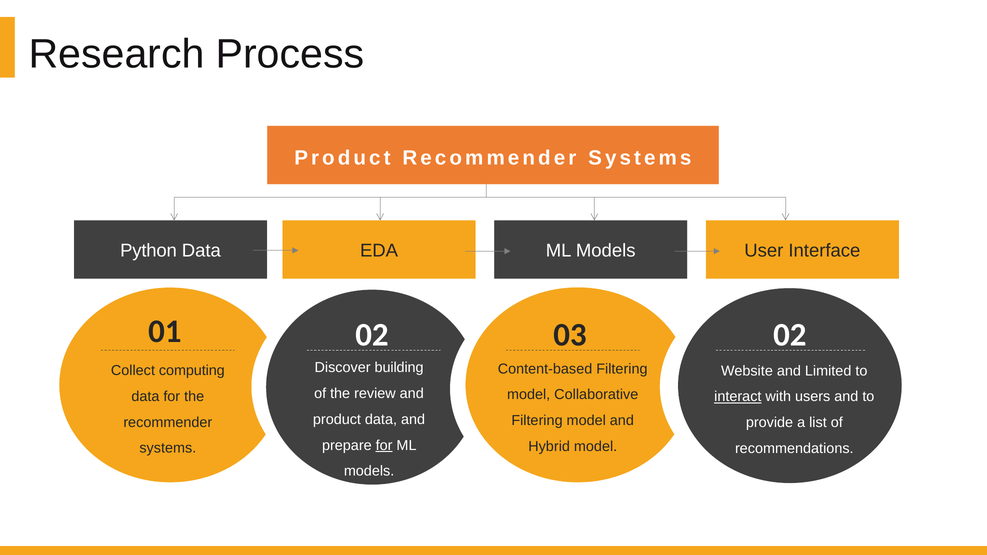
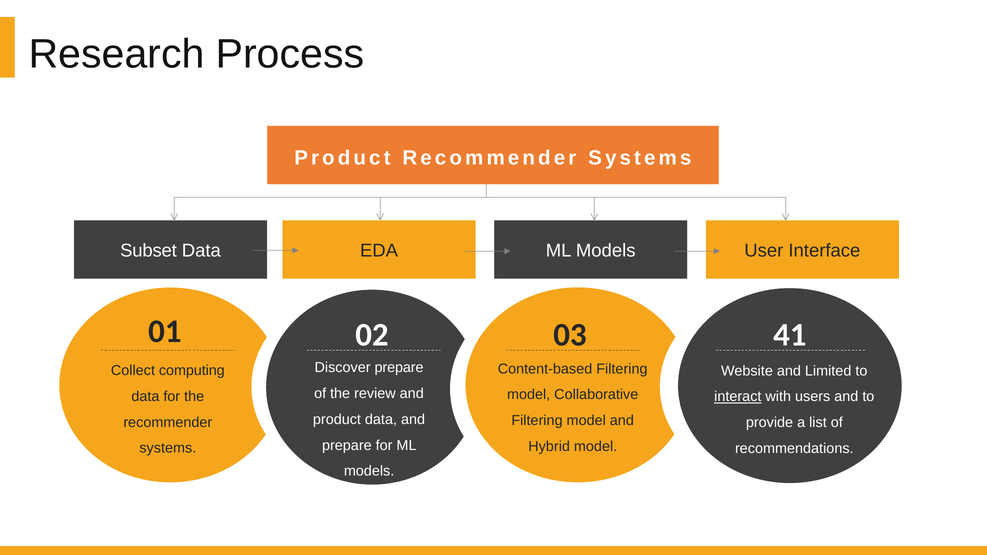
Python: Python -> Subset (149, 251)
03 02: 02 -> 41 (790, 335)
Discover building: building -> prepare (399, 368)
for underline: present -> none (384, 445)
